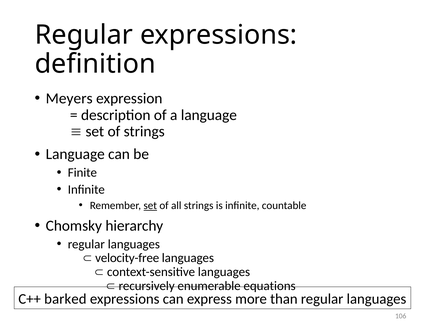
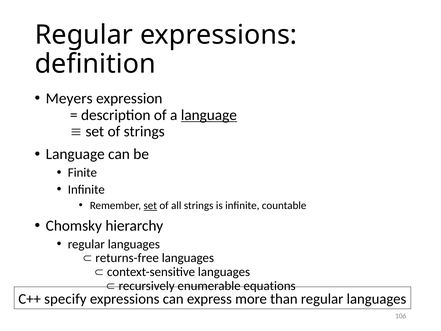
language underline: none -> present (209, 115)
velocity-free: velocity-free -> returns-free (127, 258)
barked: barked -> specify (65, 299)
